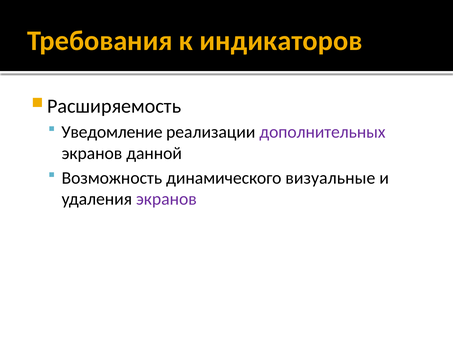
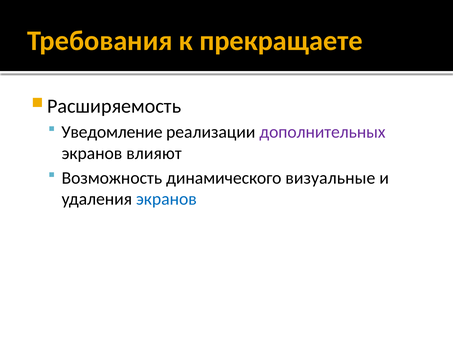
индикаторов: индикаторов -> прекращаете (281, 41)
данной: данной -> влияют (154, 153)
экранов colour: purple -> blue (166, 199)
